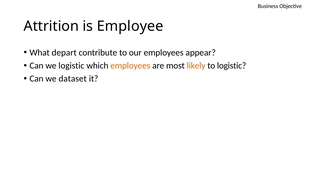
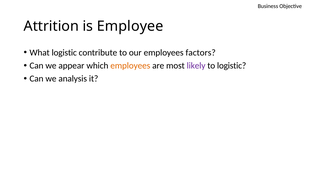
What depart: depart -> logistic (64, 53)
appear: appear -> factors (201, 53)
we logistic: logistic -> appear (71, 66)
likely colour: orange -> purple (196, 66)
dataset: dataset -> analysis (73, 79)
